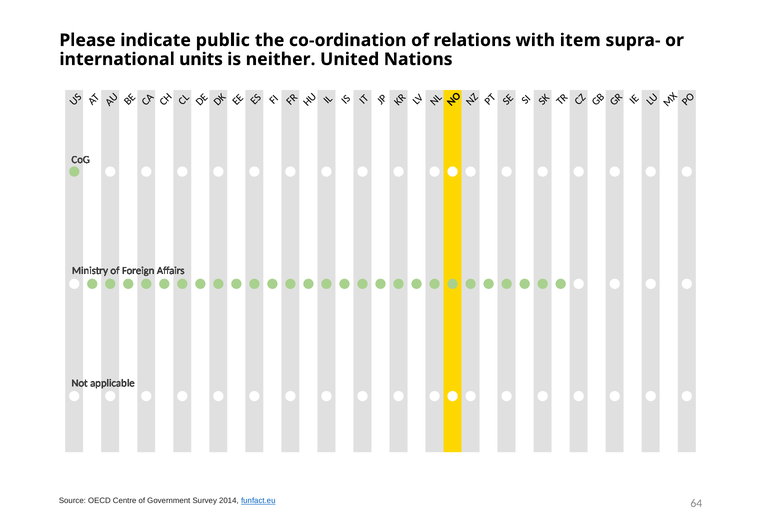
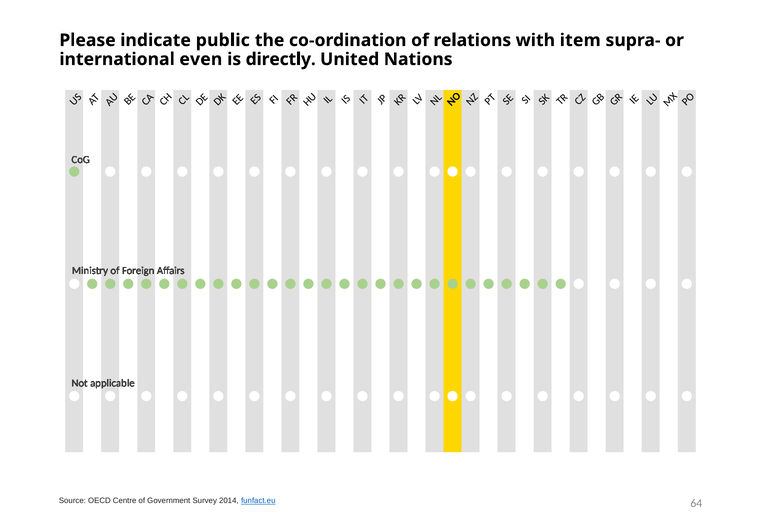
units: units -> even (201, 59)
neither: neither -> directly (281, 59)
